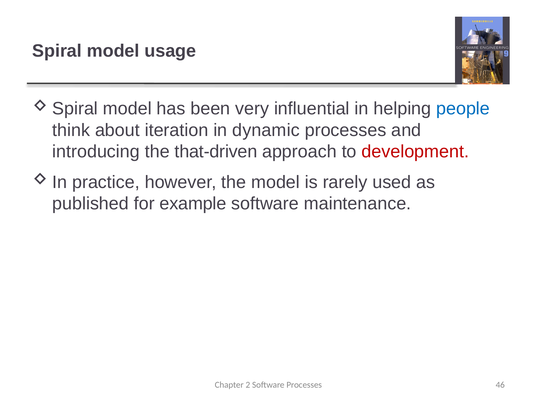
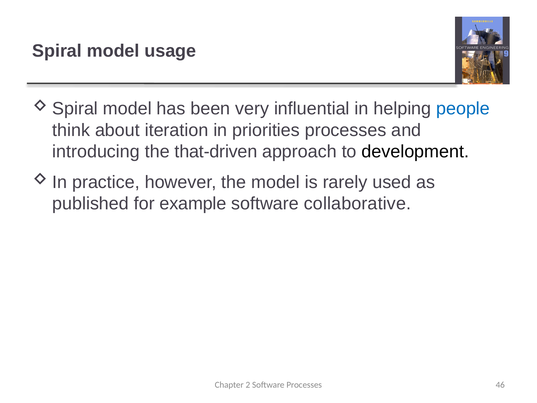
dynamic: dynamic -> priorities (266, 130)
development colour: red -> black (415, 152)
maintenance: maintenance -> collaborative (357, 203)
